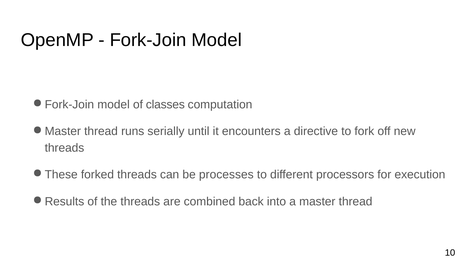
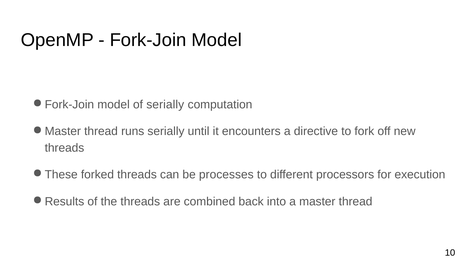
of classes: classes -> serially (165, 105)
